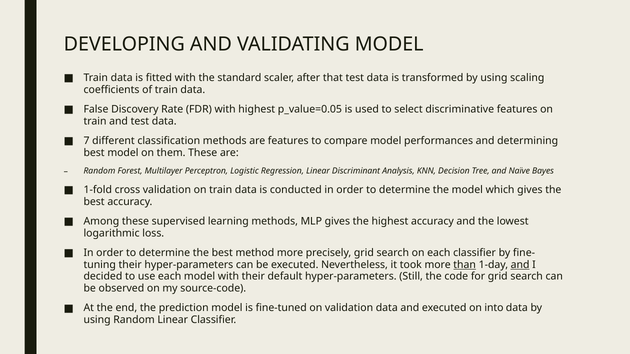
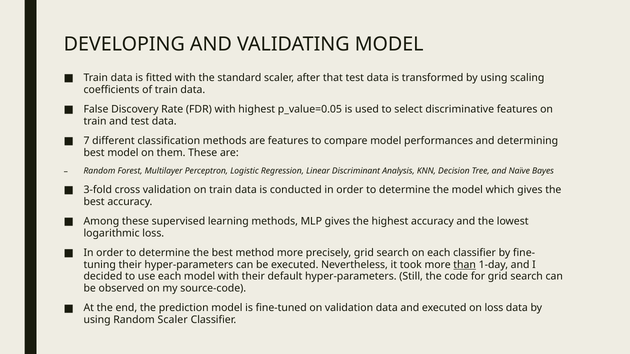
1-fold: 1-fold -> 3-fold (98, 190)
and underline: present -> none (520, 265)
on into: into -> loss (494, 308)
Random Linear: Linear -> Scaler (173, 320)
